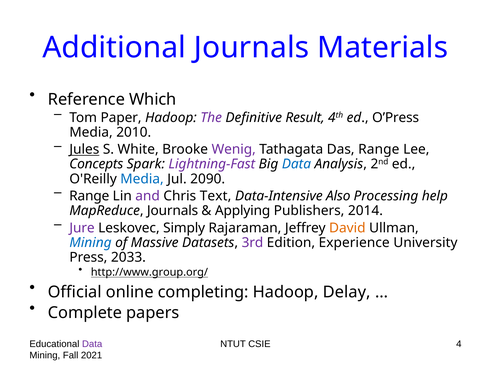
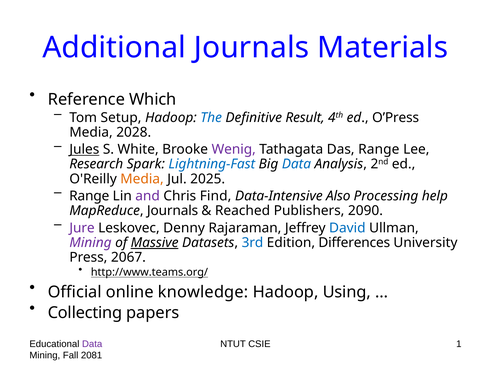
Paper: Paper -> Setup (121, 118)
The colour: purple -> blue (211, 118)
2010: 2010 -> 2028 (134, 132)
Concepts: Concepts -> Research (96, 164)
Lightning-Fast colour: purple -> blue (212, 164)
Media colour: blue -> orange (142, 179)
2090: 2090 -> 2025 (208, 179)
Text: Text -> Find (216, 196)
Applying: Applying -> Reached (243, 211)
2014: 2014 -> 2090 (365, 211)
Simply: Simply -> Denny (184, 228)
David colour: orange -> blue (347, 228)
Mining colour: blue -> purple (90, 243)
Massive underline: none -> present (155, 243)
3rd colour: purple -> blue (252, 243)
Experience: Experience -> Differences (354, 243)
2033: 2033 -> 2067 (128, 258)
http://www.group.org/: http://www.group.org/ -> http://www.teams.org/ (149, 272)
completing: completing -> knowledge (203, 292)
Delay: Delay -> Using (347, 292)
Complete: Complete -> Collecting (85, 313)
4: 4 -> 1 (459, 344)
2021: 2021 -> 2081 (92, 356)
